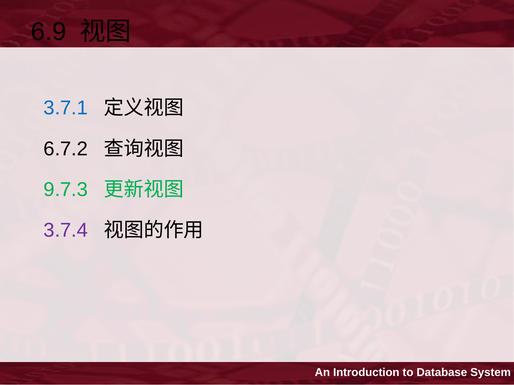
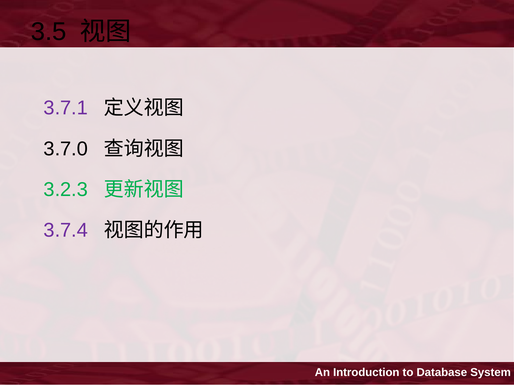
6.9: 6.9 -> 3.5 (49, 32)
3.7.1 colour: blue -> purple (66, 108)
6.7.2: 6.7.2 -> 3.7.0 (66, 149)
9.7.3: 9.7.3 -> 3.2.3 (66, 190)
